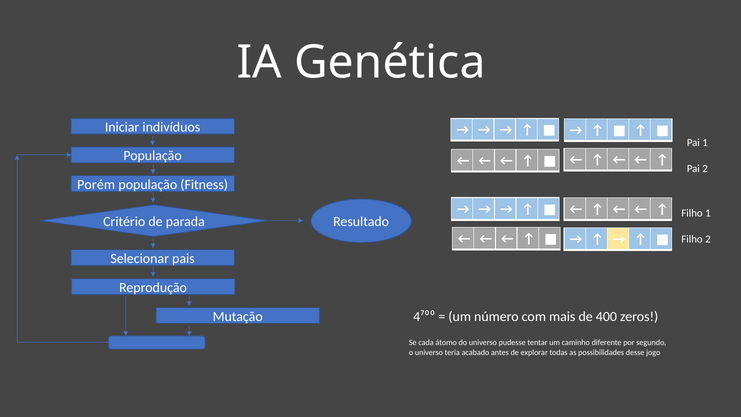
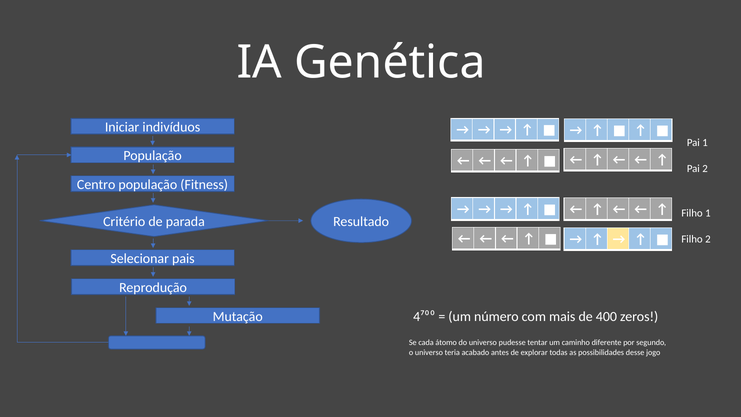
Porém: Porém -> Centro (96, 185)
